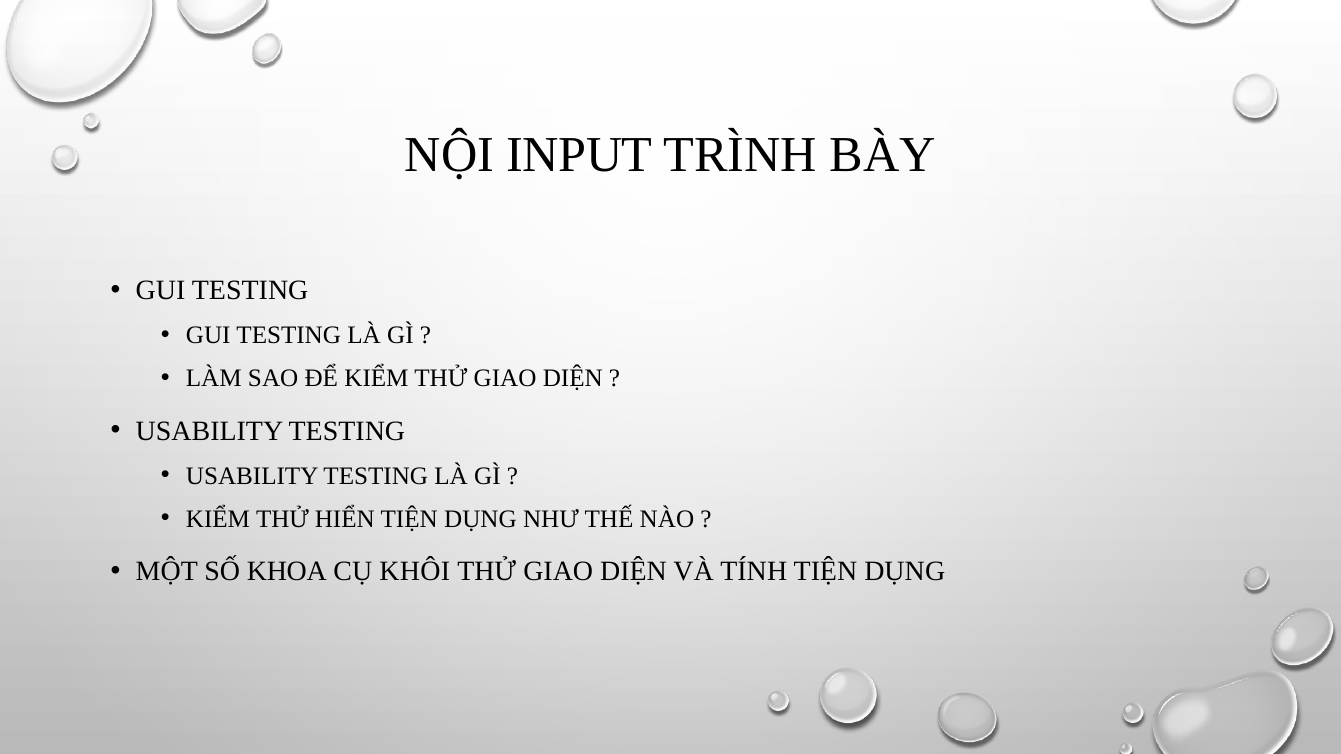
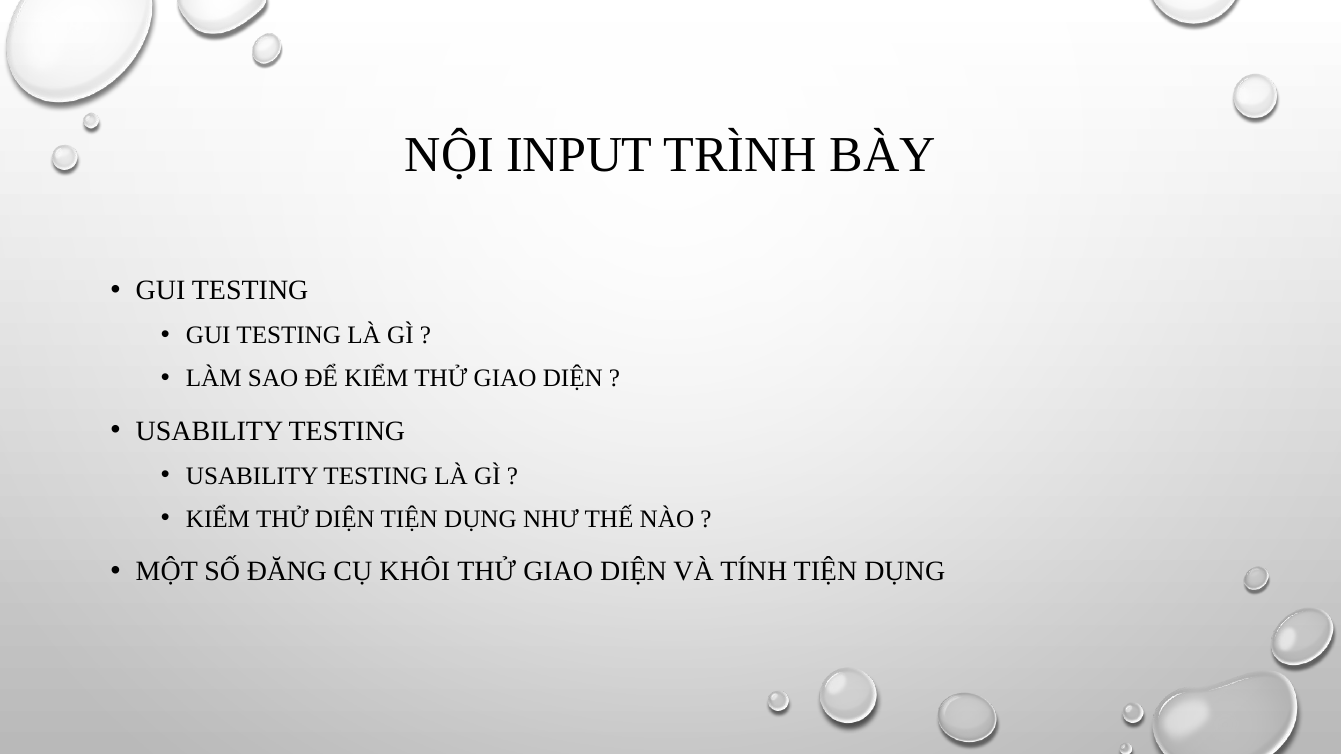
THỬ HIỂN: HIỂN -> DIỆN (345, 519)
KHOA: KHOA -> ĐĂNG (287, 572)
